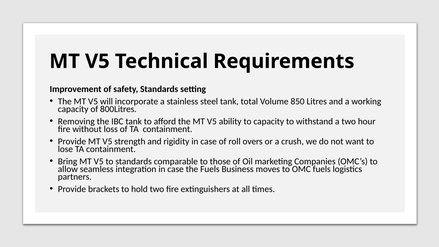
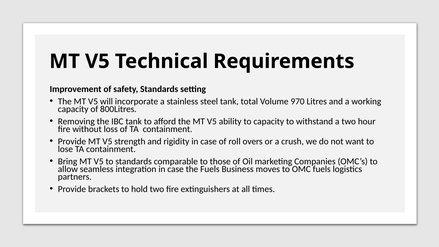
850: 850 -> 970 (298, 102)
